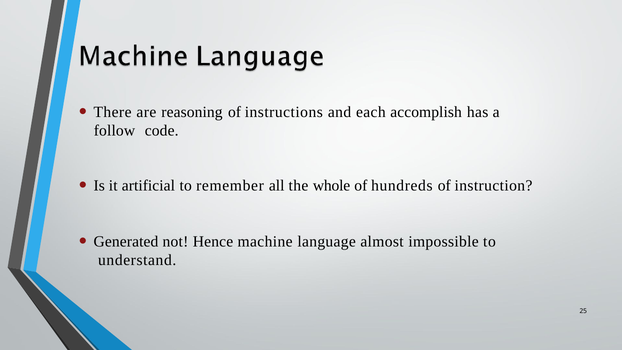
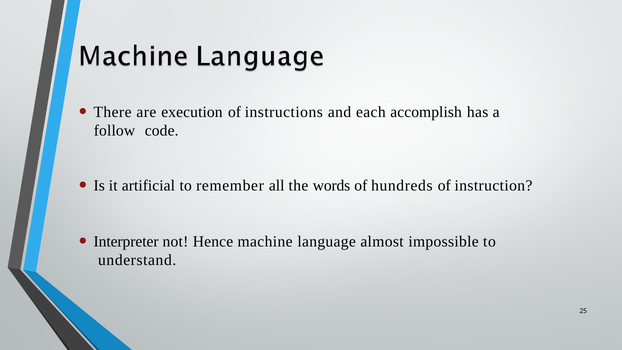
reasoning: reasoning -> execution (192, 112)
whole: whole -> words (332, 186)
Generated: Generated -> Interpreter (126, 242)
